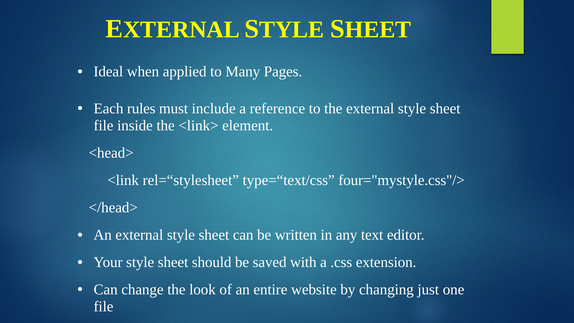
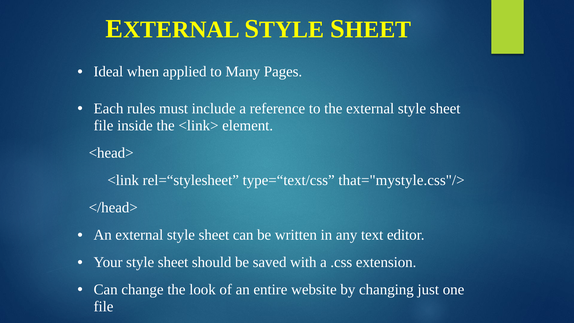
four="mystyle.css"/>: four="mystyle.css"/> -> that="mystyle.css"/> (402, 180)
